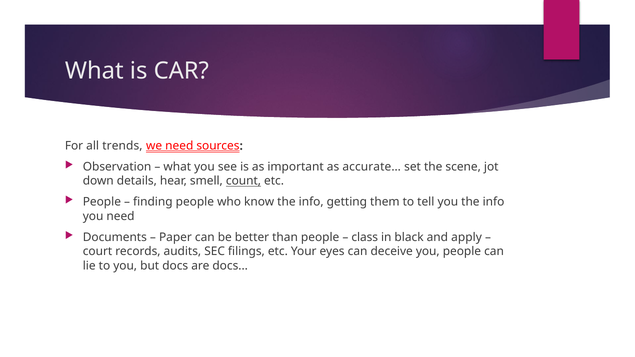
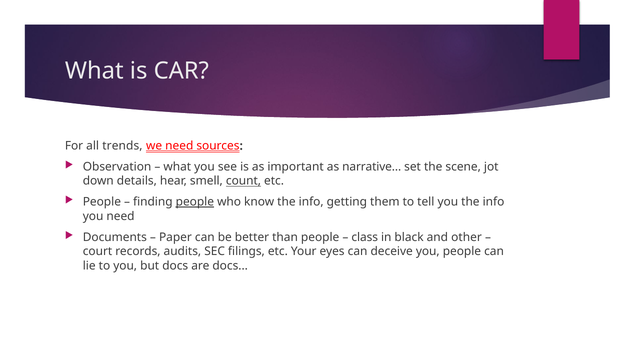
accurate…: accurate… -> narrative… (372, 167)
people underline: none -> present (195, 202)
apply: apply -> other (467, 237)
